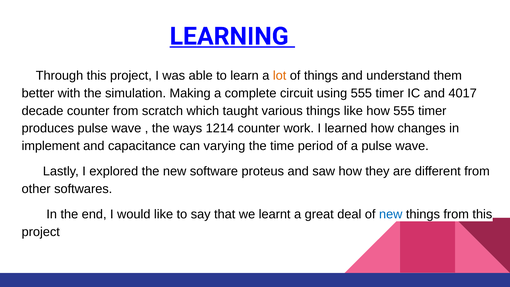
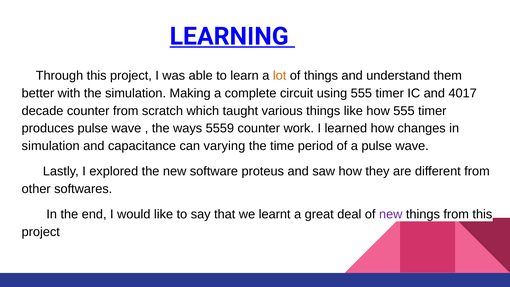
1214: 1214 -> 5559 (220, 128)
implement: implement -> simulation (51, 146)
new colour: blue -> purple (391, 214)
